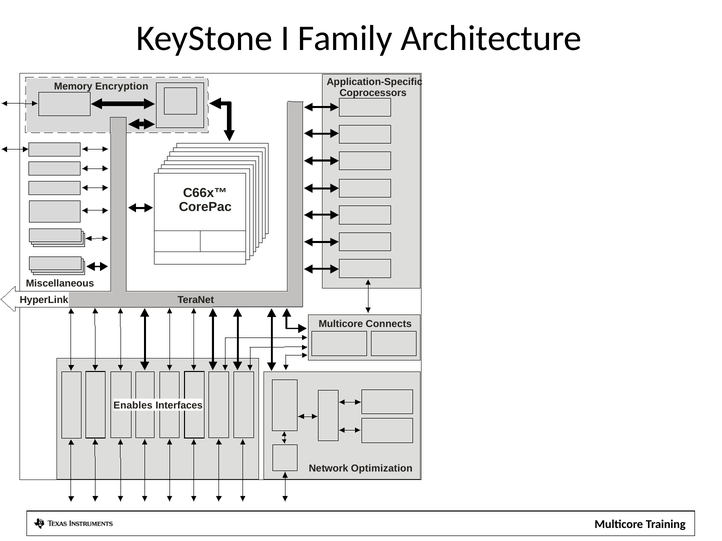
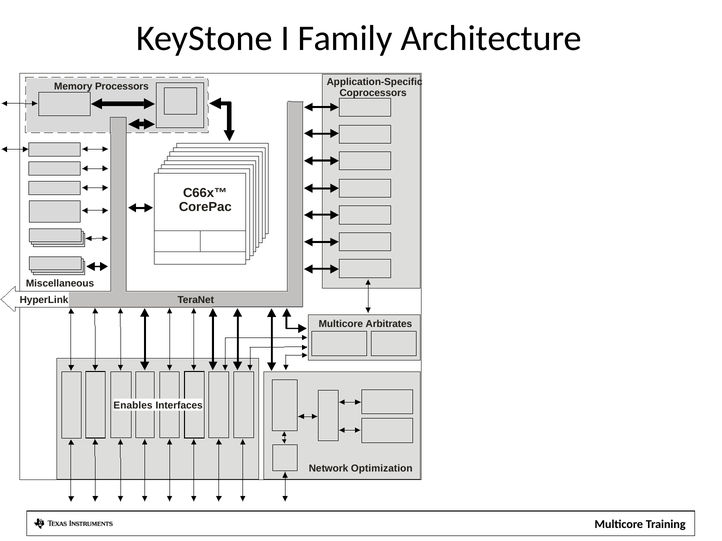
Encryption: Encryption -> Processors (122, 87)
Connects: Connects -> Arbitrates (389, 324)
